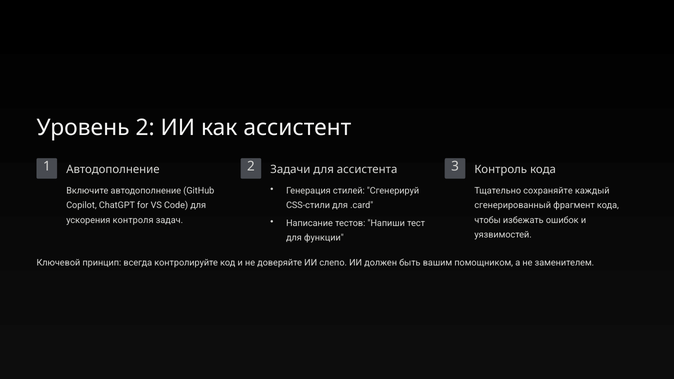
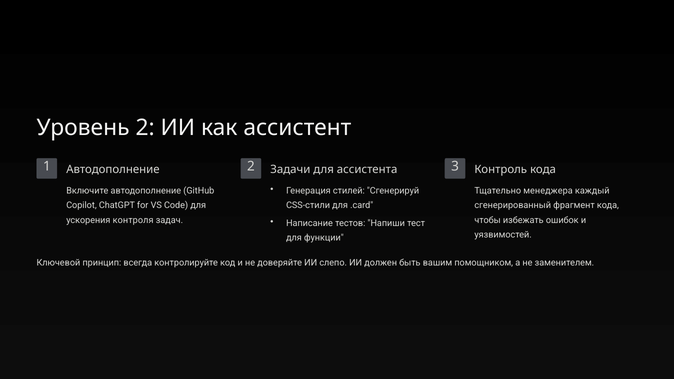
сохраняйте: сохраняйте -> менеджера (548, 191)
